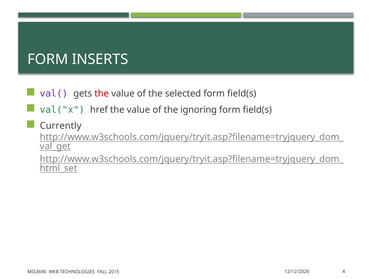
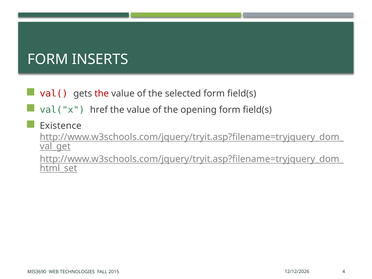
val( colour: purple -> red (54, 94)
ignoring: ignoring -> opening (199, 110)
Currently: Currently -> Existence (61, 126)
